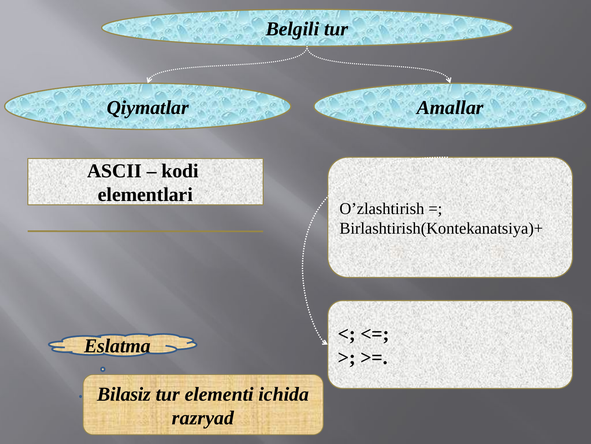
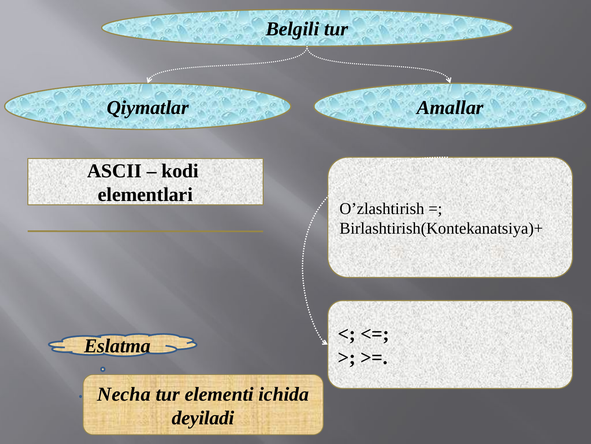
Bilasiz: Bilasiz -> Necha (124, 394)
razryad: razryad -> deyiladi (203, 417)
